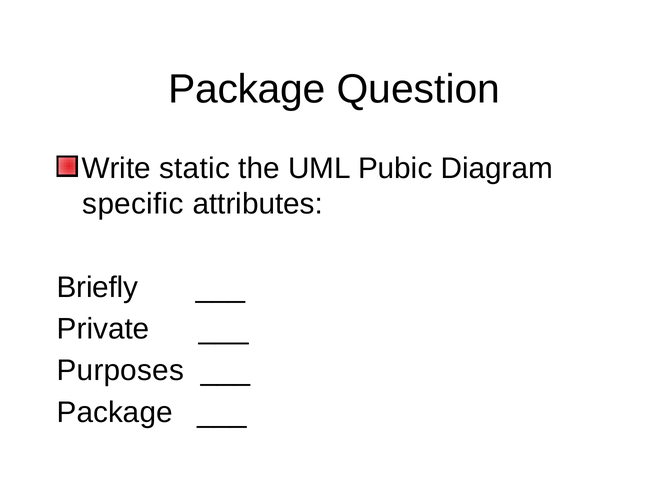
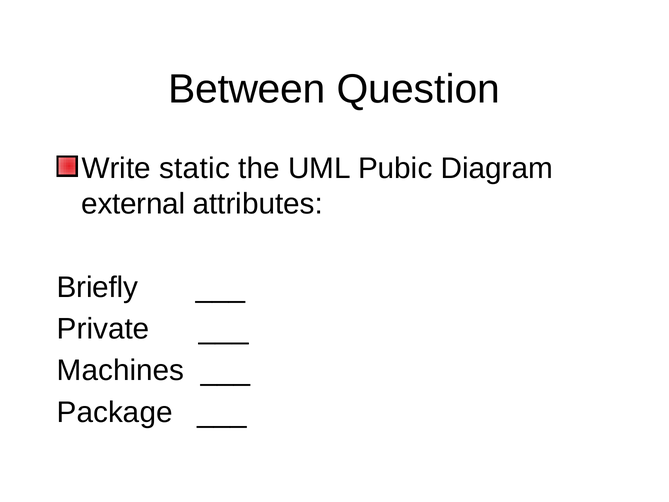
Package: Package -> Between (247, 89)
specific: specific -> external (133, 204)
Purposes: Purposes -> Machines (120, 370)
